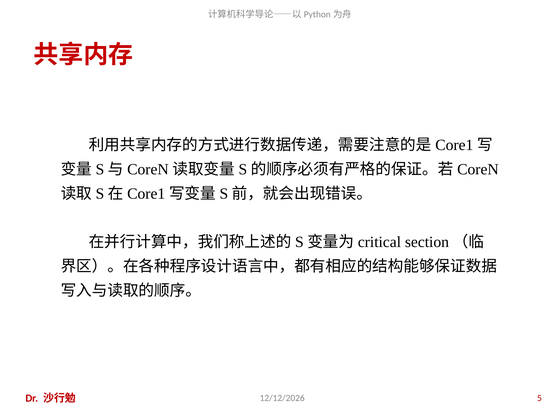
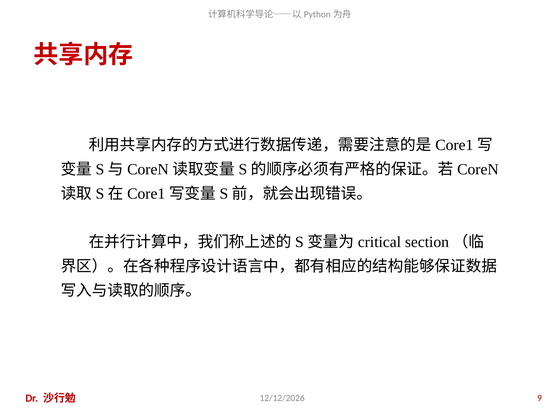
5: 5 -> 9 (539, 398)
